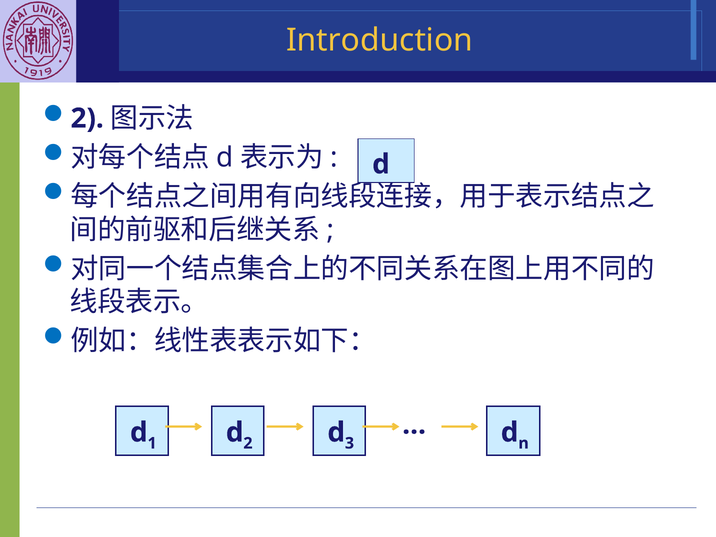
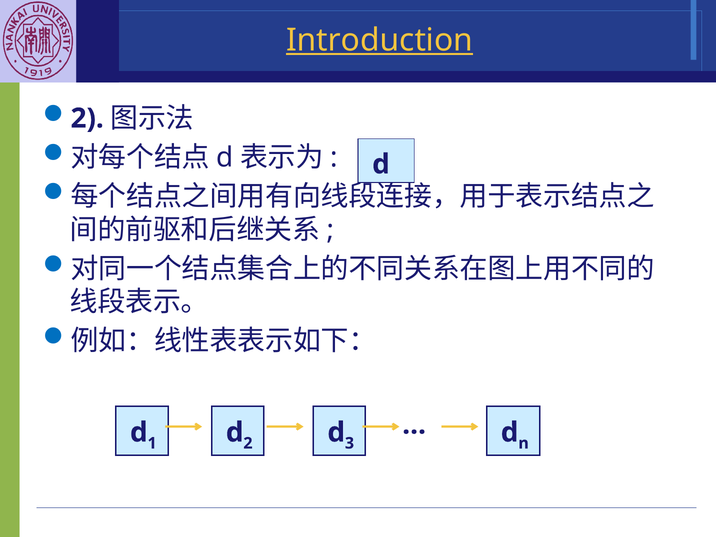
Introduction underline: none -> present (380, 40)
